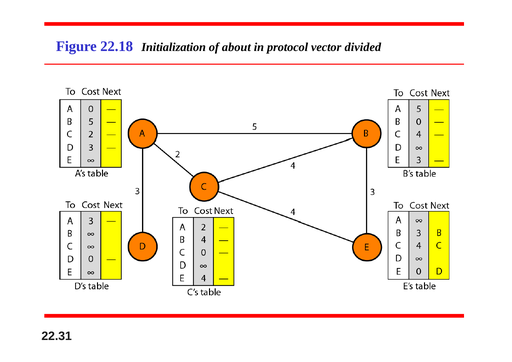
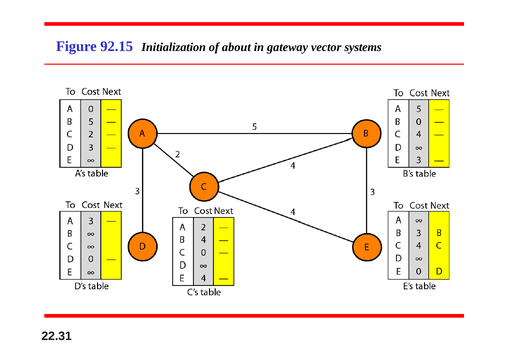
22.18: 22.18 -> 92.15 (117, 46)
protocol: protocol -> gateway (288, 47)
divided: divided -> systems (363, 47)
